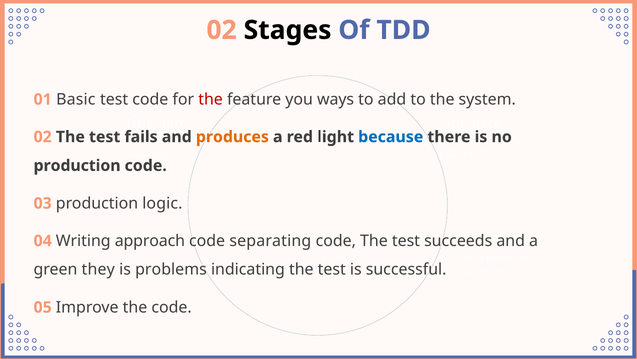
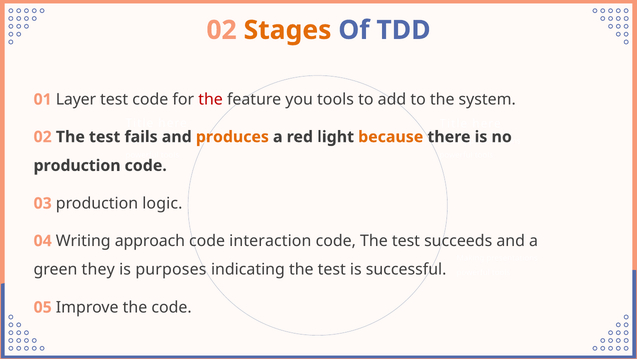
Stages colour: black -> orange (288, 30)
Basic: Basic -> Layer (76, 99)
you ways: ways -> tools (336, 99)
because colour: blue -> orange (391, 137)
separating: separating -> interaction (270, 240)
problems: problems -> purposes (171, 269)
